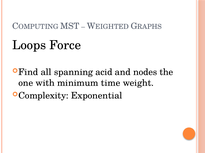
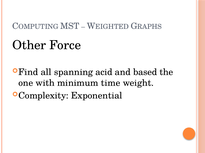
Loops: Loops -> Other (29, 45)
nodes: nodes -> based (145, 72)
